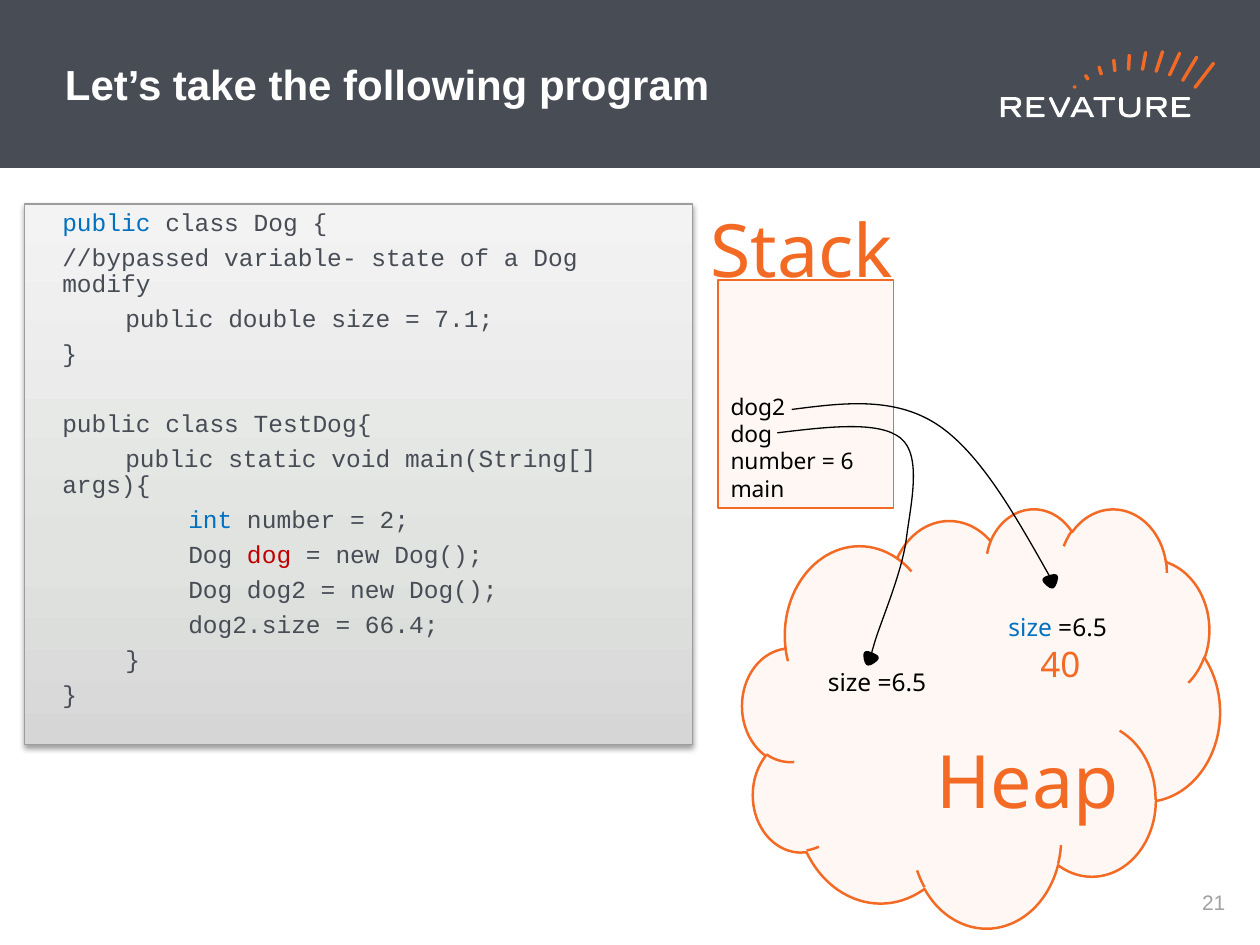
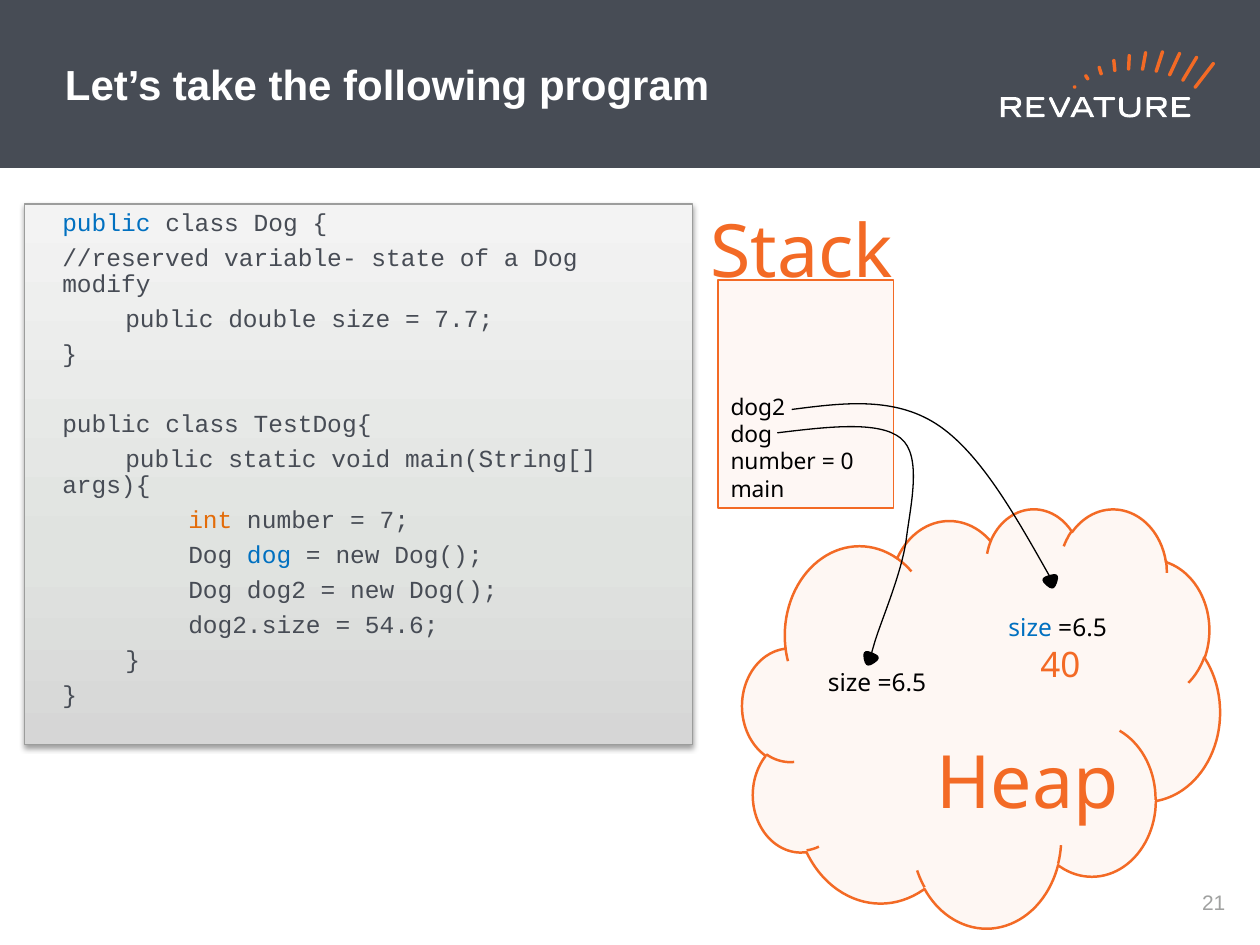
//bypassed: //bypassed -> //reserved (136, 258)
7.1: 7.1 -> 7.7 (464, 320)
6: 6 -> 0 (847, 462)
int colour: blue -> orange (210, 521)
2: 2 -> 7 (394, 521)
dog colour: red -> blue (269, 555)
66.4: 66.4 -> 54.6 (402, 625)
